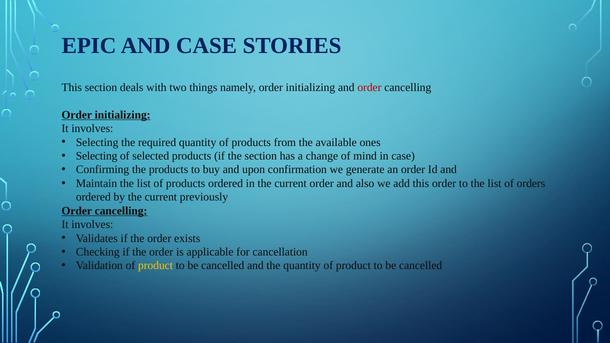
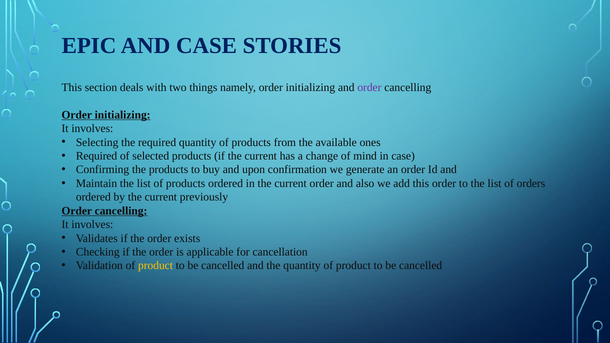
order colour: red -> purple (369, 87)
Selecting: Selecting -> Required (97, 156)
if the section: section -> current (261, 156)
